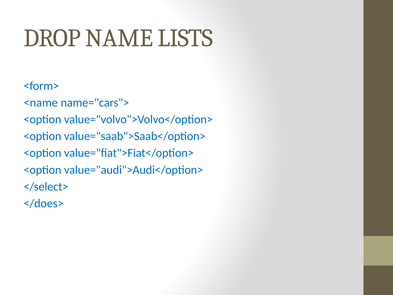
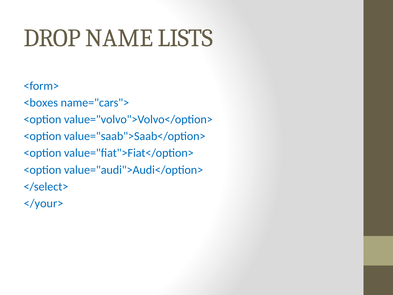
<name: <name -> <boxes (41, 103)
</does>: </does> -> </your> (44, 203)
